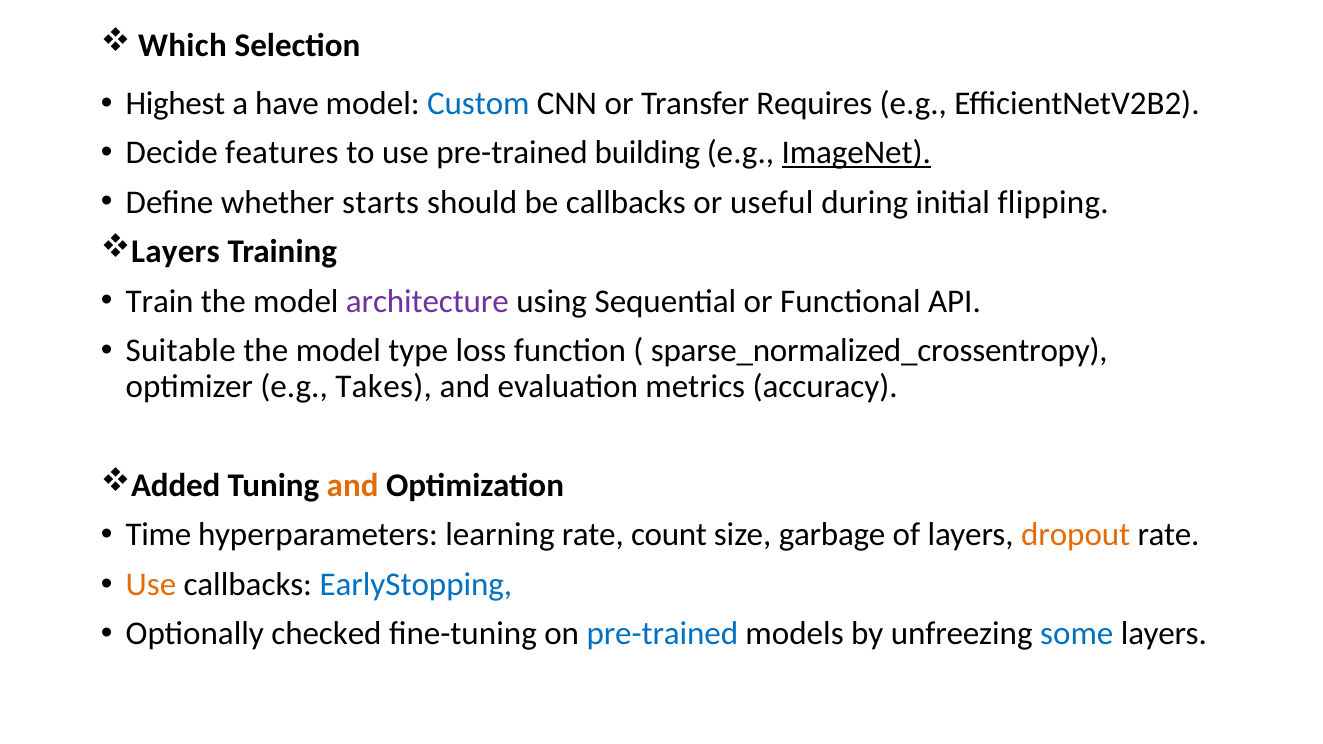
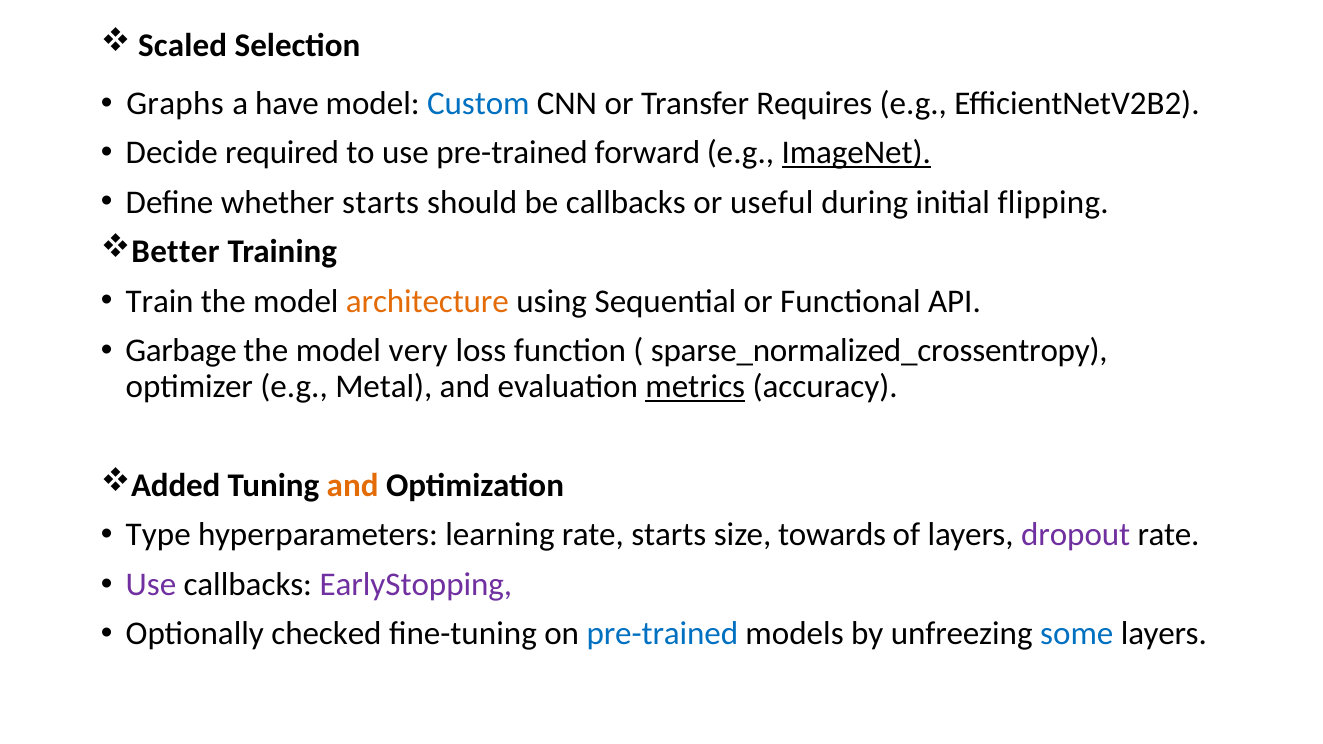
Which: Which -> Scaled (183, 45)
Highest: Highest -> Graphs (175, 103)
features: features -> required (282, 153)
building: building -> forward (647, 153)
Layers: Layers -> Better (175, 252)
architecture colour: purple -> orange (427, 301)
Suitable: Suitable -> Garbage (181, 351)
type: type -> very (418, 351)
Takes: Takes -> Metal (384, 387)
metrics underline: none -> present (695, 387)
Time: Time -> Type (158, 535)
rate count: count -> starts (669, 535)
garbage: garbage -> towards (832, 535)
dropout colour: orange -> purple (1076, 535)
Use colour: orange -> purple (151, 585)
EarlyStopping colour: blue -> purple (416, 585)
